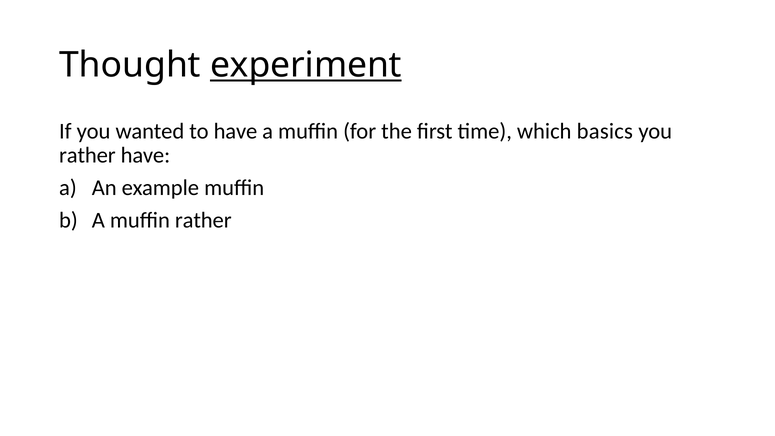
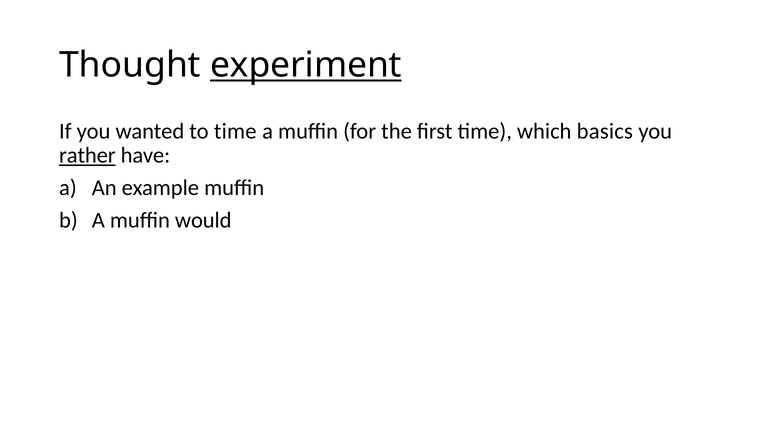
to have: have -> time (235, 131)
rather underline: none -> present (87, 155)
muffin rather: rather -> would (203, 220)
